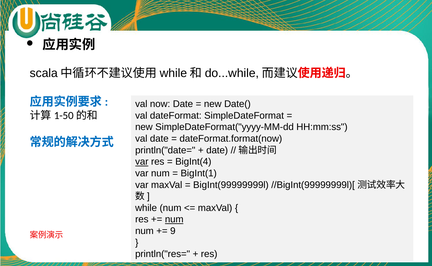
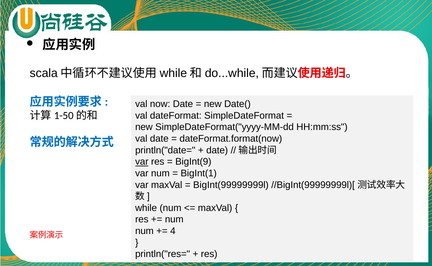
BigInt(4: BigInt(4 -> BigInt(9 (193, 161)
num underline: present -> none (174, 219)
9: 9 -> 4 (173, 230)
